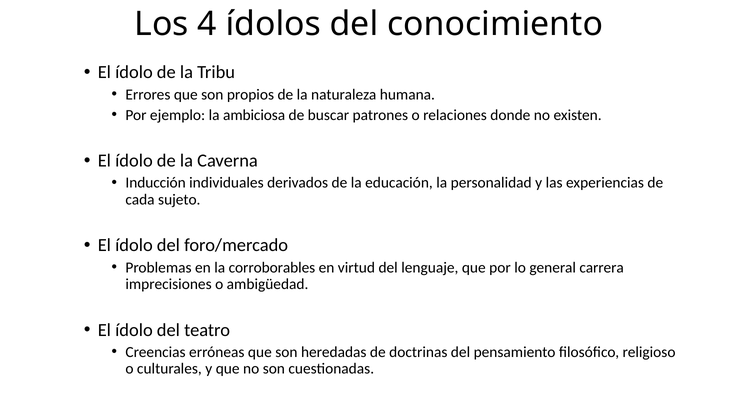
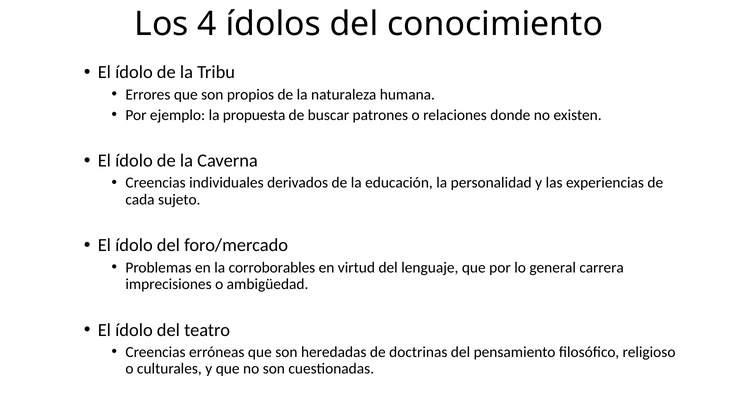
ambiciosa: ambiciosa -> propuesta (254, 115)
Inducción: Inducción -> Creencias (156, 183)
